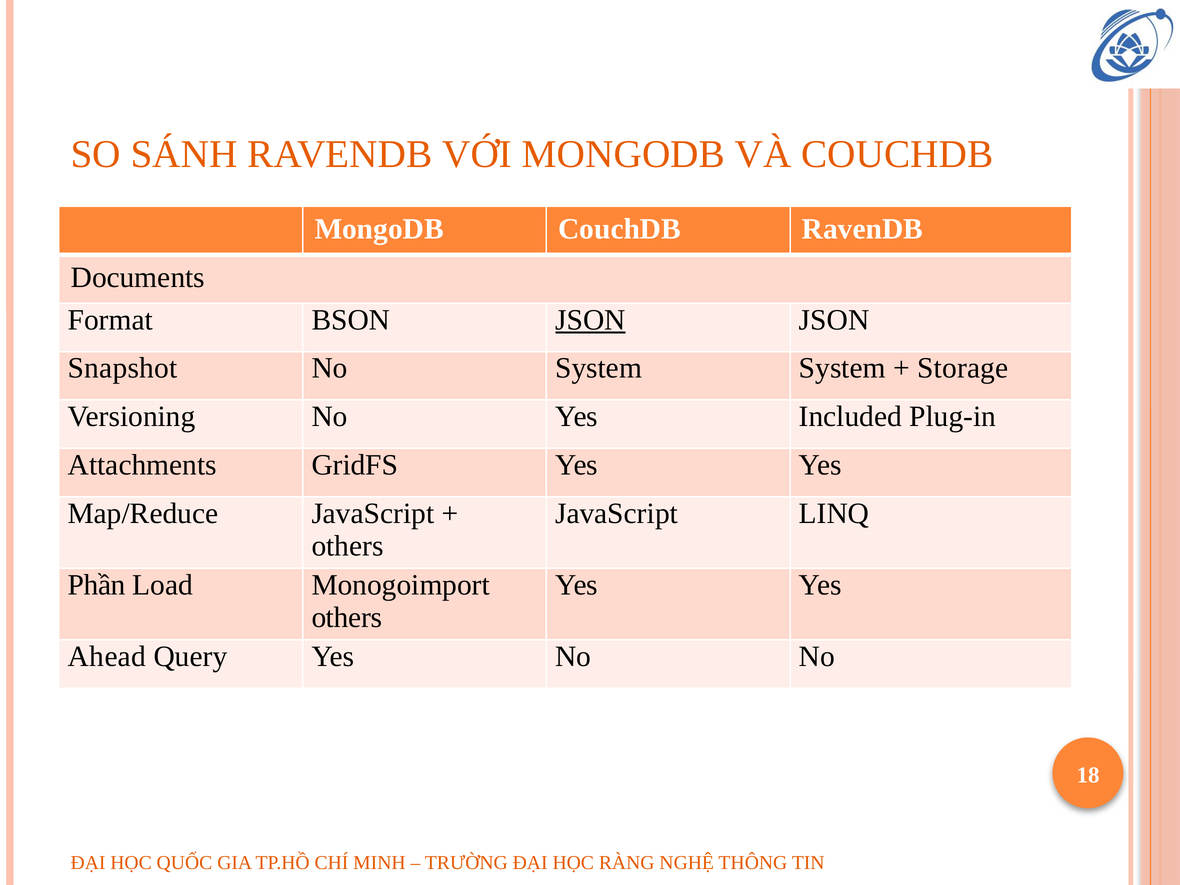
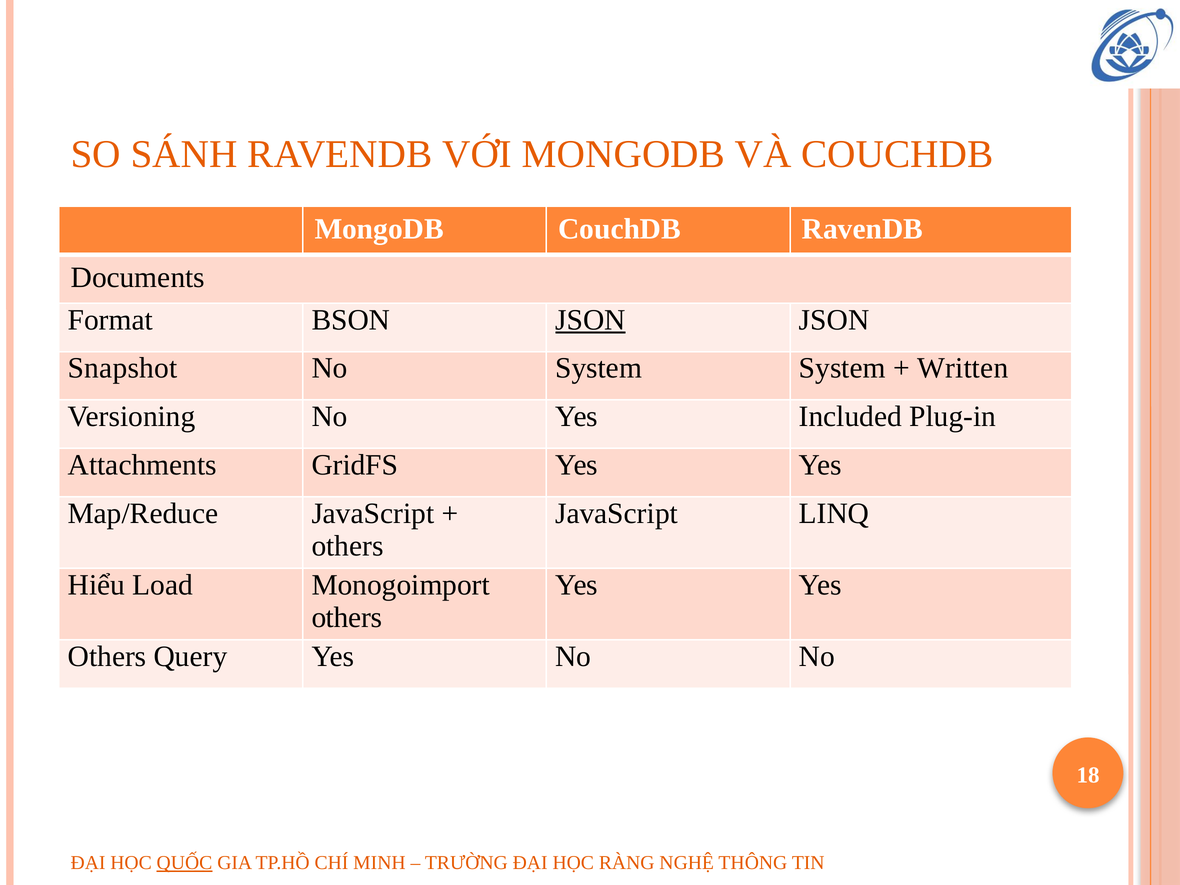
Storage: Storage -> Written (963, 368)
Phần: Phần -> Hiểu (96, 585)
Ahead: Ahead -> Others (107, 656)
QUỐC underline: none -> present (184, 863)
